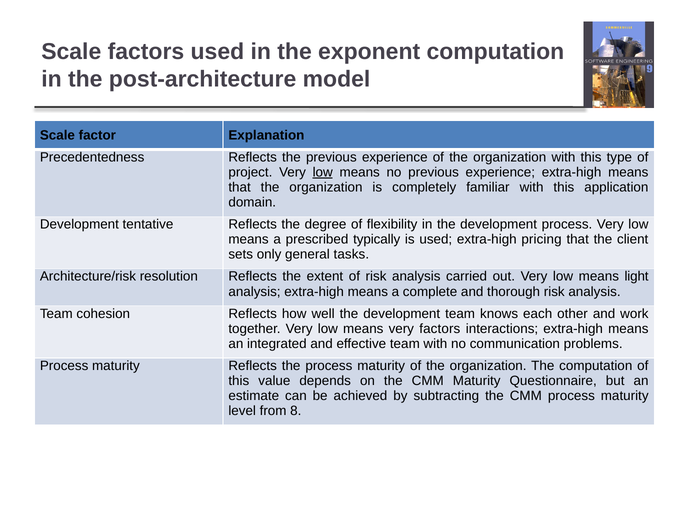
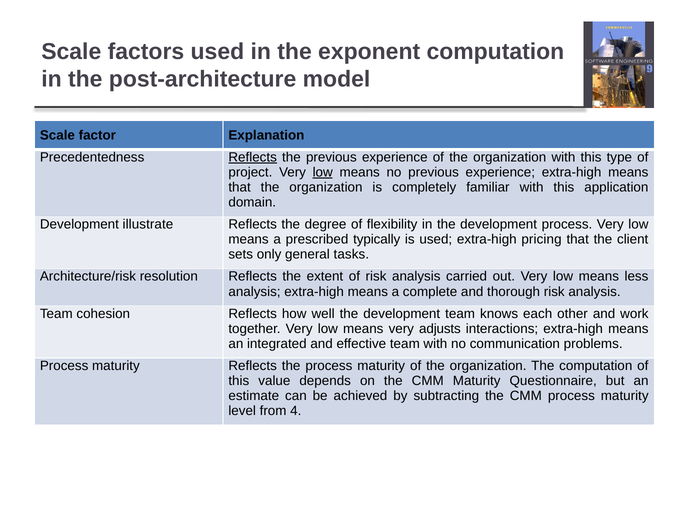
Reflects underline: none -> present (253, 157)
tentative: tentative -> illustrate (148, 224)
light: light -> less (636, 276)
very factors: factors -> adjusts (440, 328)
8: 8 -> 4 (296, 411)
